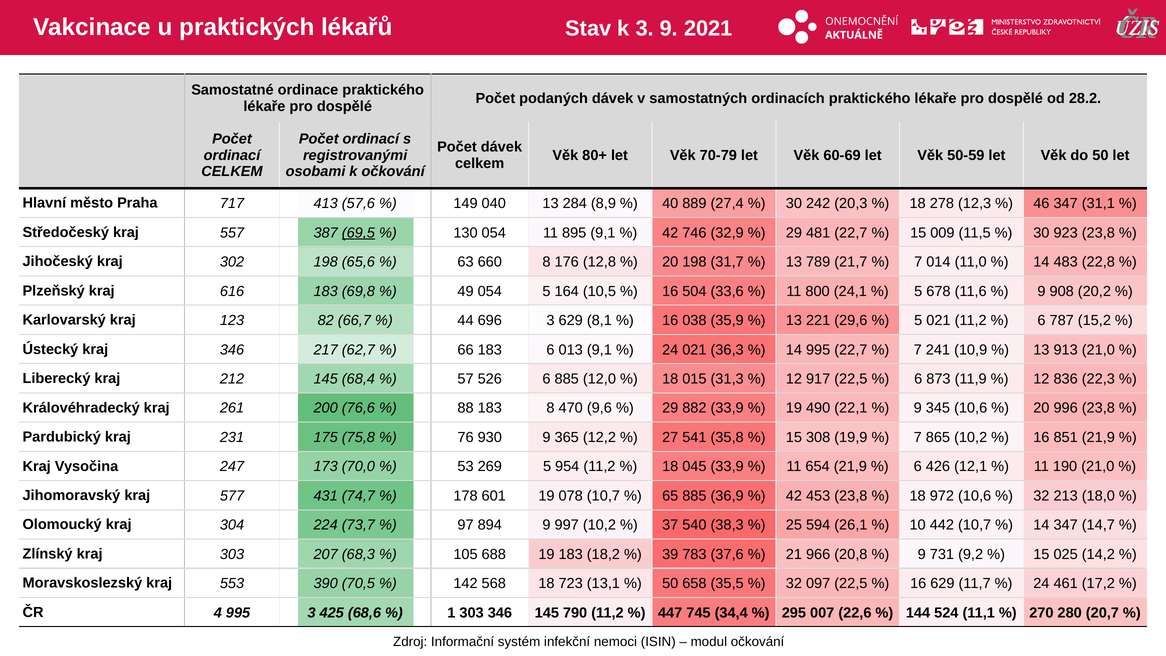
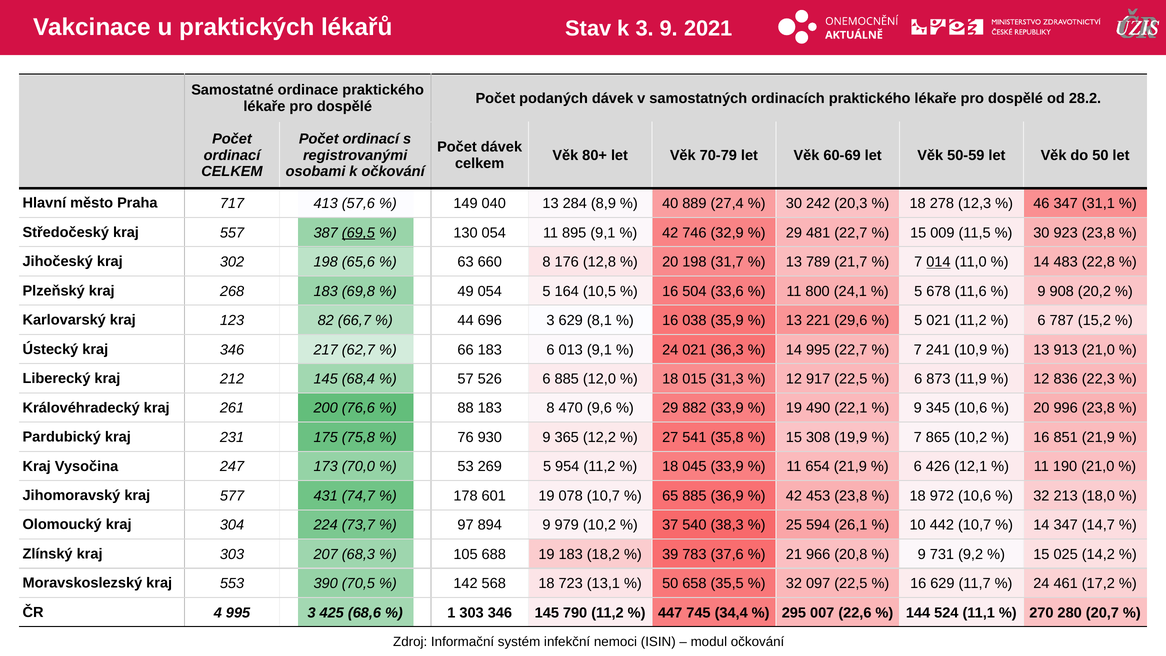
014 underline: none -> present (938, 262)
616: 616 -> 268 (232, 291)
997: 997 -> 979 (567, 525)
